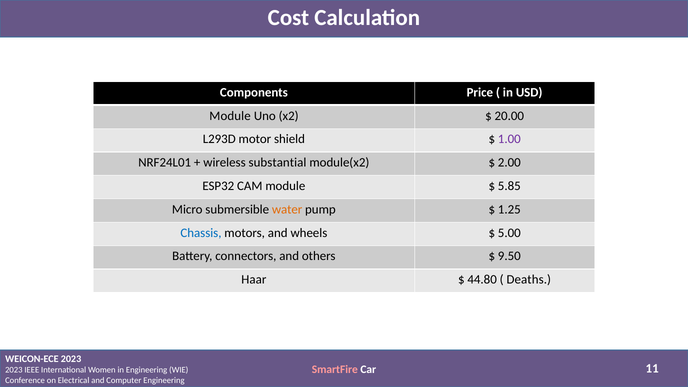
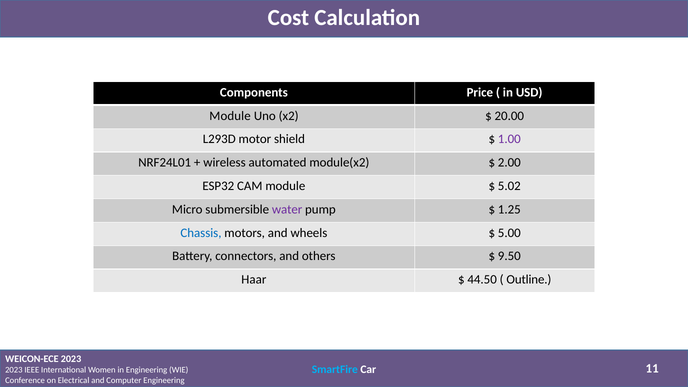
substantial: substantial -> automated (277, 163)
5.85: 5.85 -> 5.02 (509, 186)
water colour: orange -> purple (287, 209)
44.80: 44.80 -> 44.50 (482, 280)
Deaths: Deaths -> Outline (529, 280)
SmartFire colour: pink -> light blue (335, 369)
